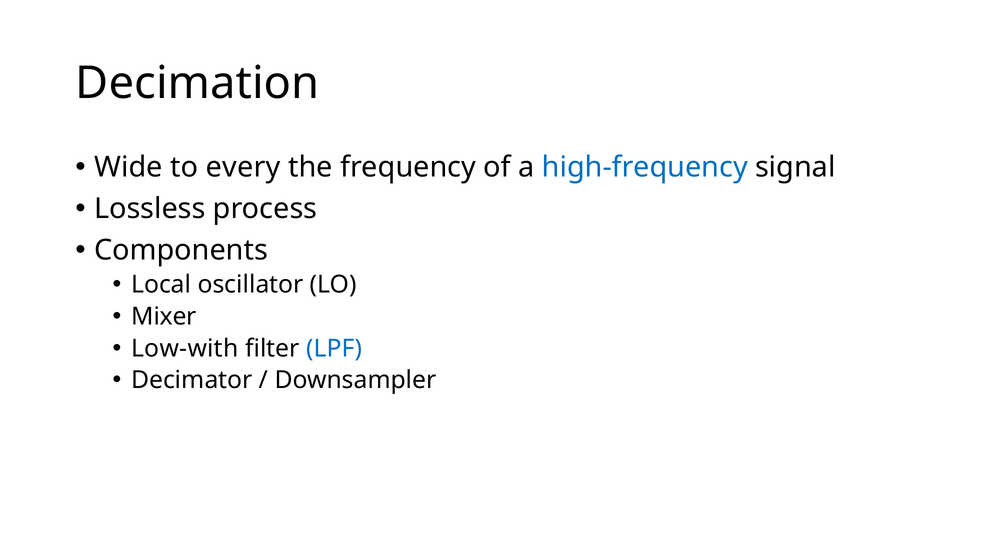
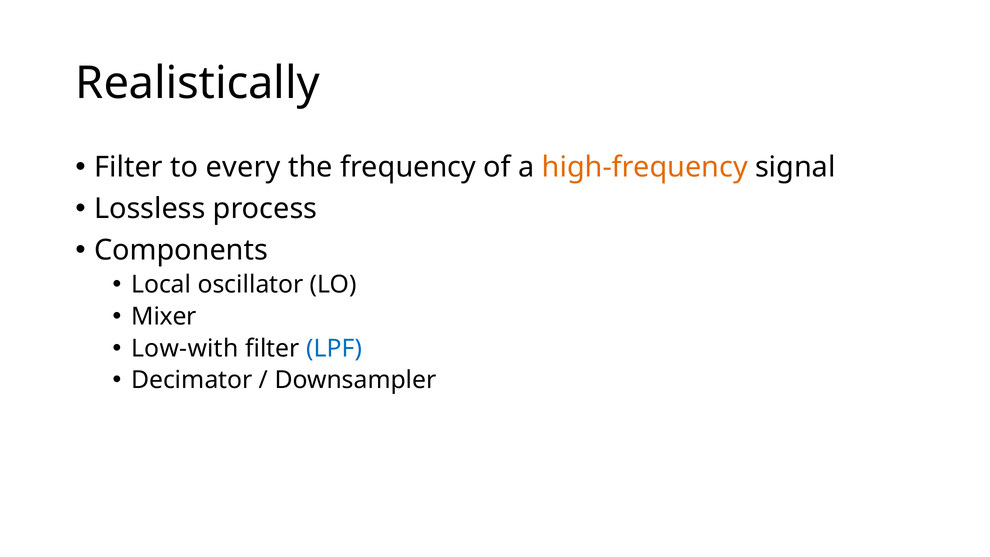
Decimation: Decimation -> Realistically (198, 83)
Wide: Wide -> Filter (128, 167)
high-frequency colour: blue -> orange (645, 167)
